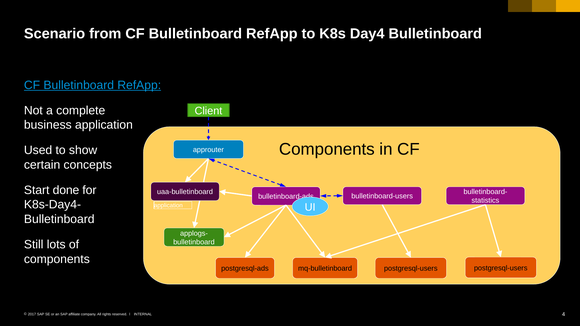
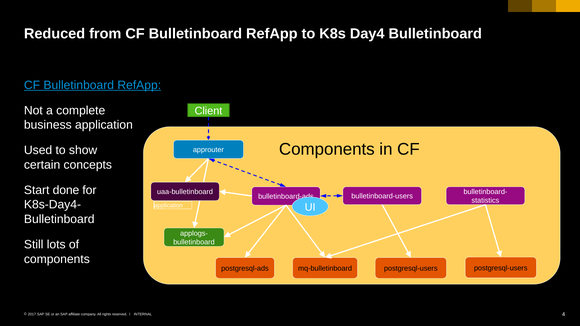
Scenario: Scenario -> Reduced (55, 34)
